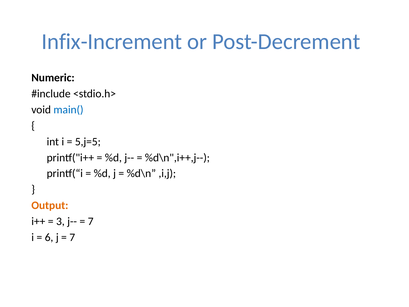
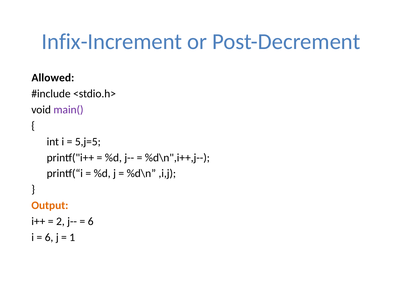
Numeric: Numeric -> Allowed (53, 78)
main( colour: blue -> purple (68, 110)
3: 3 -> 2 (60, 221)
7: 7 -> 6 (91, 221)
7: 7 -> 1 (72, 237)
